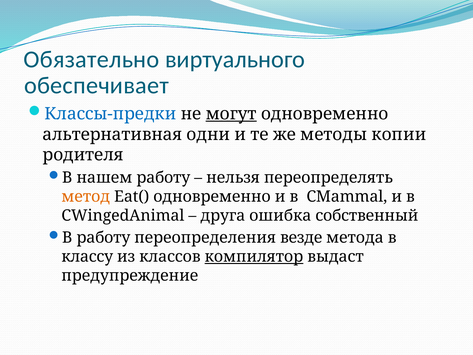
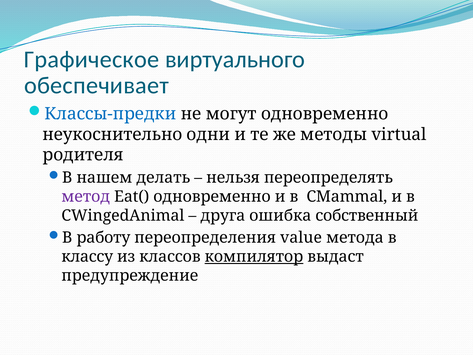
Обязательно: Обязательно -> Графическое (91, 59)
могут underline: present -> none (231, 114)
альтернативная: альтернативная -> неукоснительно (112, 134)
копии: копии -> virtual (399, 134)
нашем работу: работу -> делать (163, 178)
метод colour: orange -> purple (86, 197)
везде: везде -> value (301, 238)
